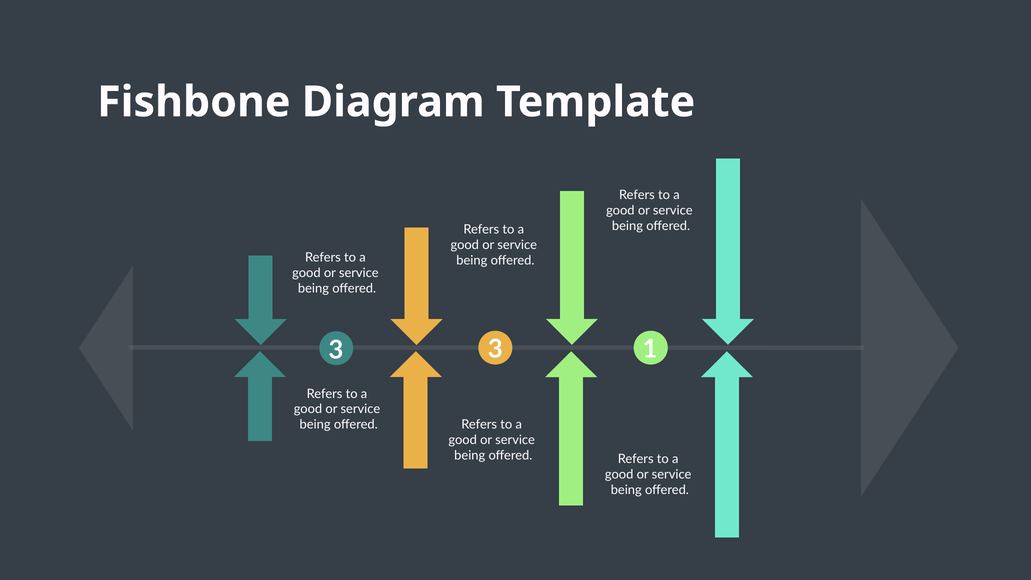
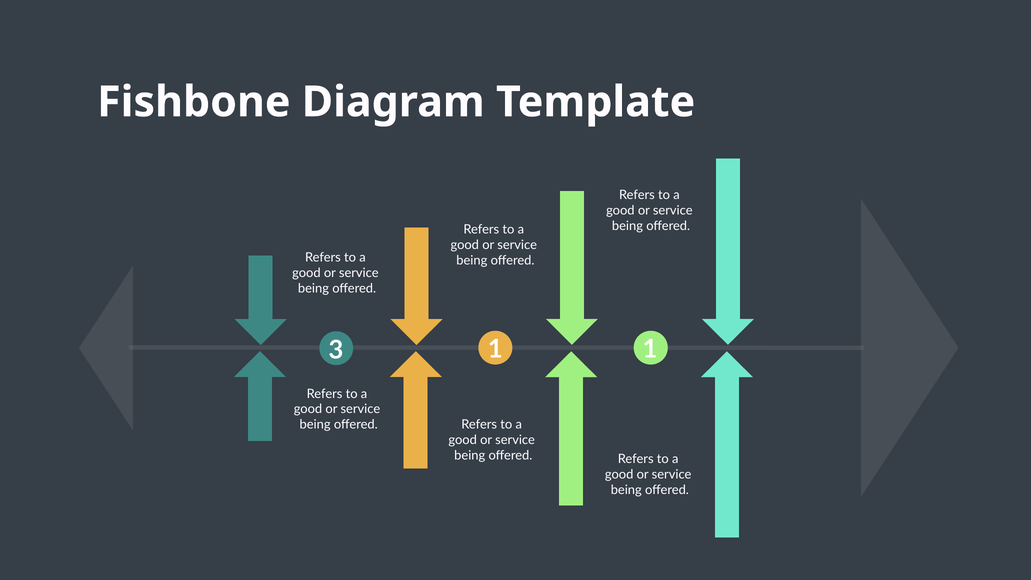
3 3: 3 -> 1 (495, 349)
